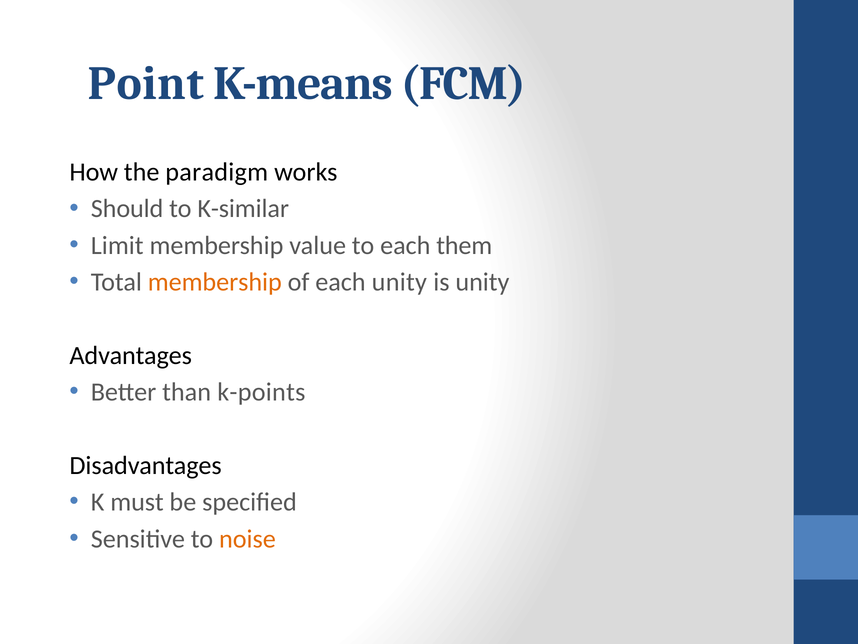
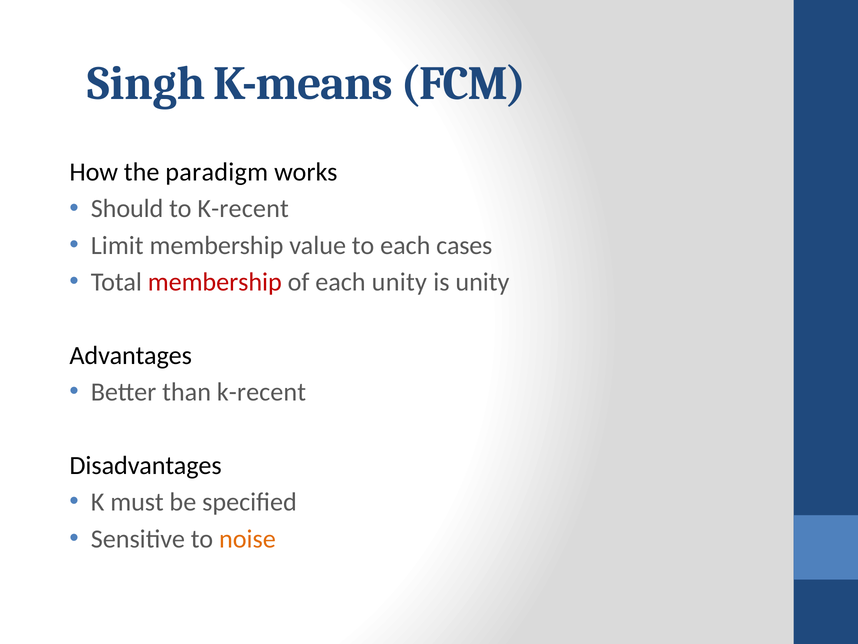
Point: Point -> Singh (146, 83)
to K-similar: K-similar -> K-recent (243, 209)
them: them -> cases (464, 245)
membership colour: orange -> red (215, 282)
than k-points: k-points -> k-recent (261, 392)
